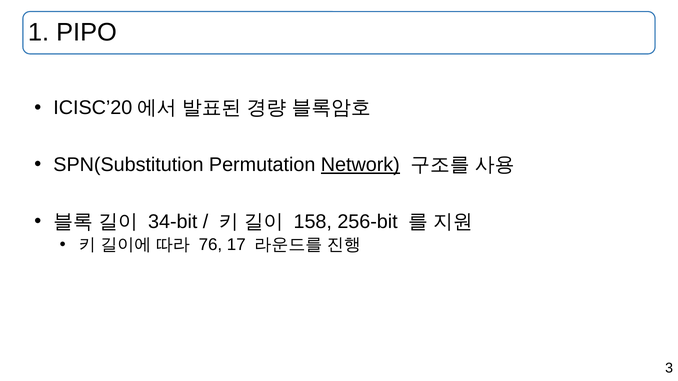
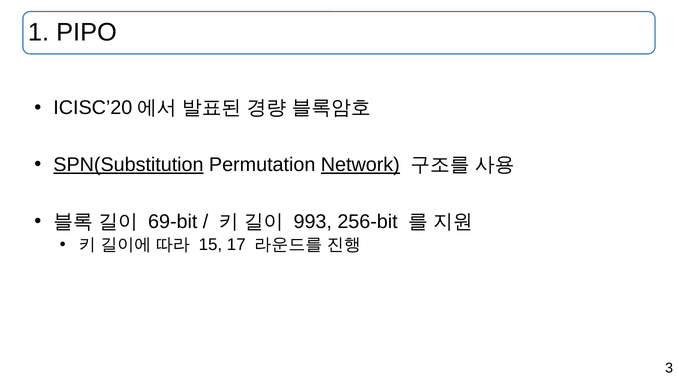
SPN(Substitution underline: none -> present (128, 165)
34-bit: 34-bit -> 69-bit (173, 222)
158: 158 -> 993 (313, 222)
76: 76 -> 15 (210, 245)
